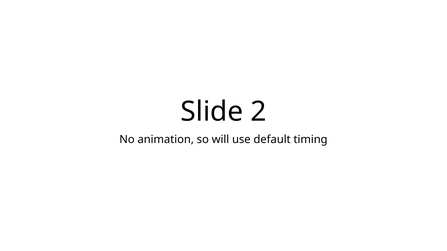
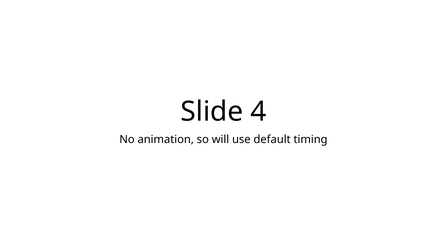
2: 2 -> 4 (258, 112)
